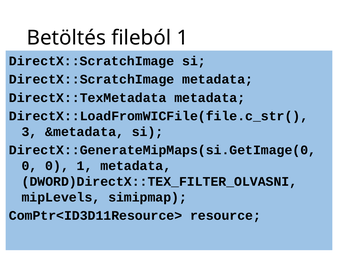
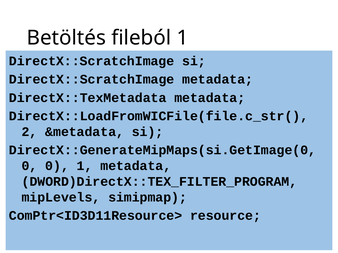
3: 3 -> 2 (30, 132)
DWORD)DirectX::TEX_FILTER_OLVASNI: DWORD)DirectX::TEX_FILTER_OLVASNI -> DWORD)DirectX::TEX_FILTER_PROGRAM (159, 182)
